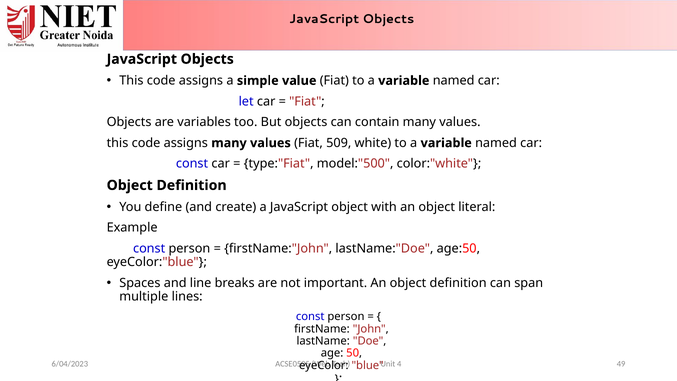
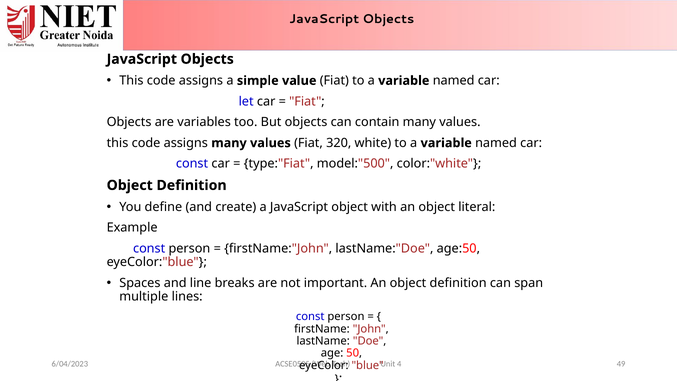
509: 509 -> 320 (339, 143)
